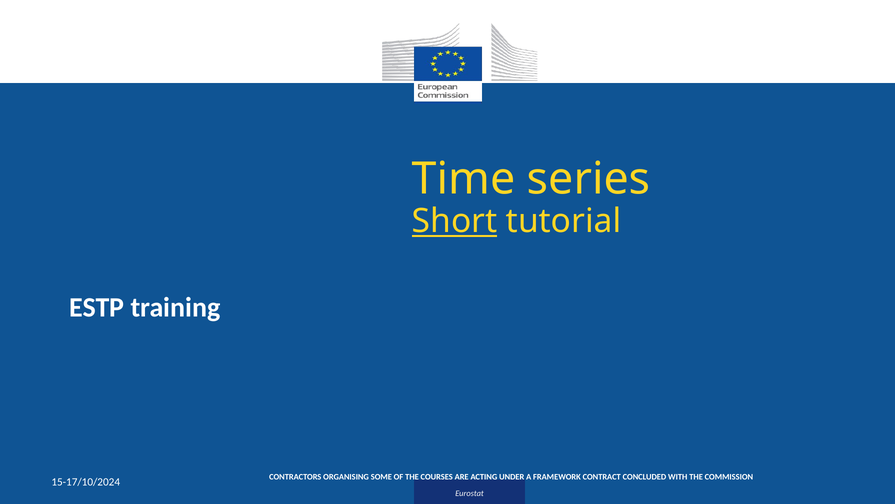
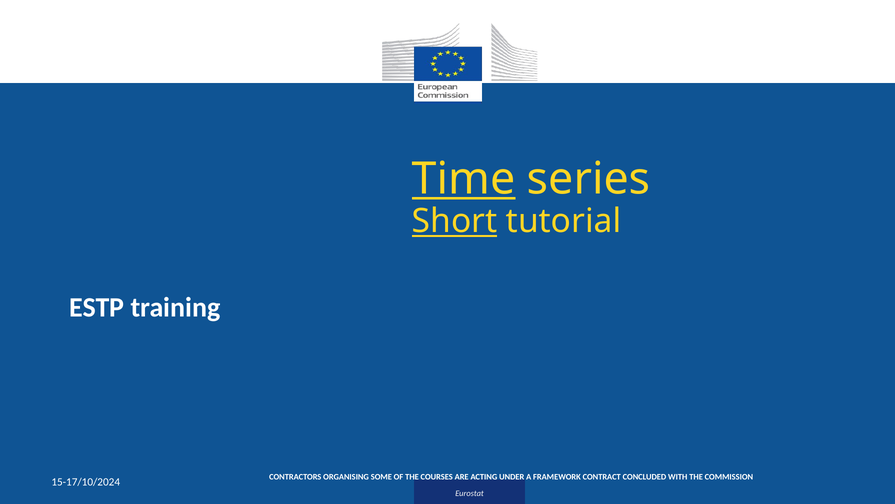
Time underline: none -> present (464, 179)
